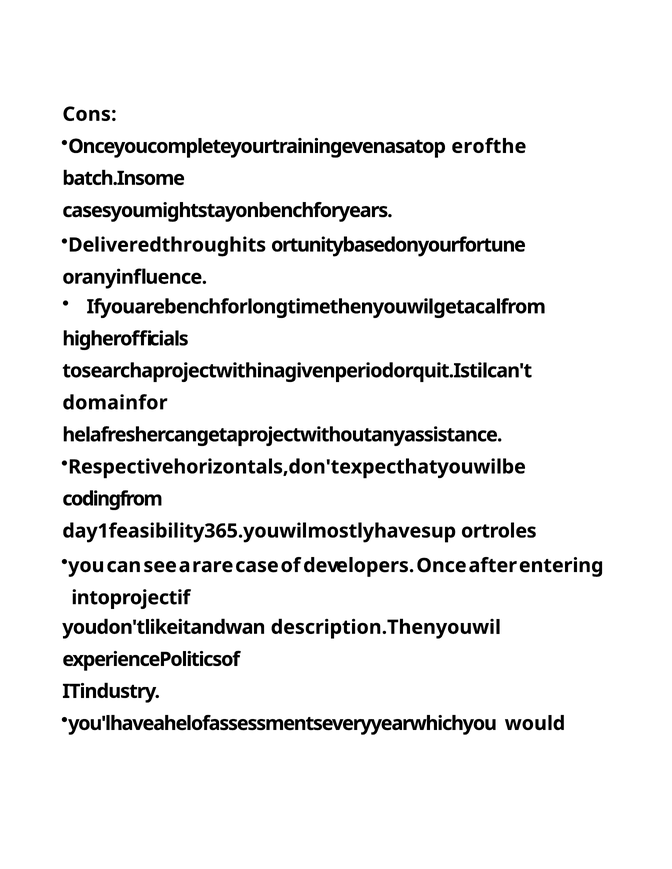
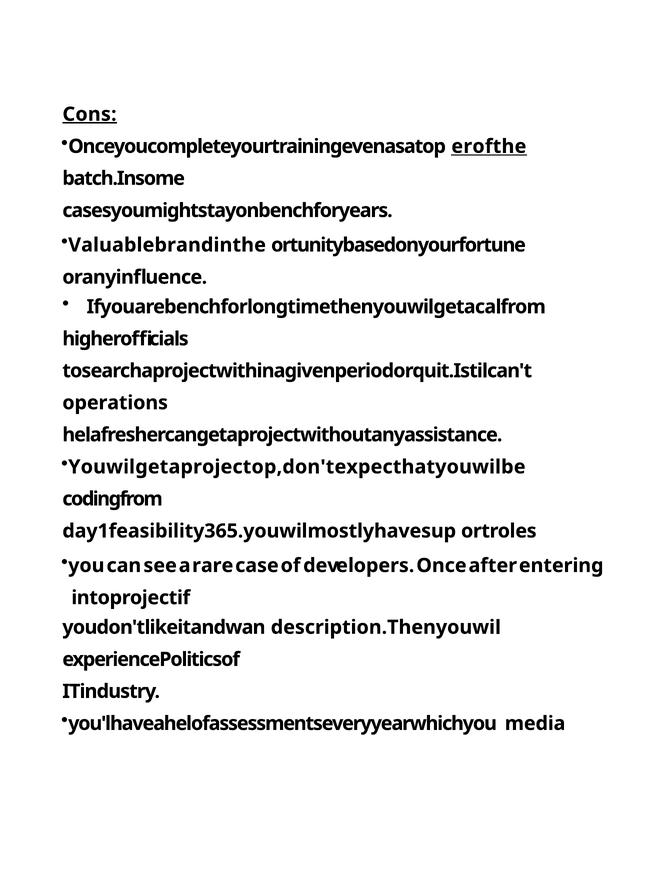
Cons underline: none -> present (90, 114)
erofthe underline: none -> present (489, 146)
Deliveredthroughits: Deliveredthroughits -> Valuablebrandinthe (167, 245)
domainfor: domainfor -> operations (115, 403)
Respectivehorizontals,don'texpecthatyouwilbe: Respectivehorizontals,don'texpecthatyouwilbe -> Youwilgetaprojectop,don'texpecthatyouwilbe (297, 467)
would: would -> media (535, 724)
